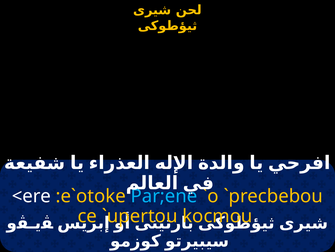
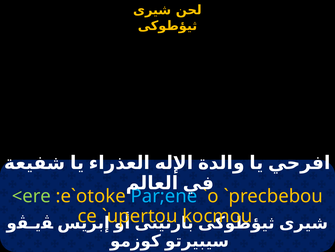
<ere colour: white -> light green (31, 196)
